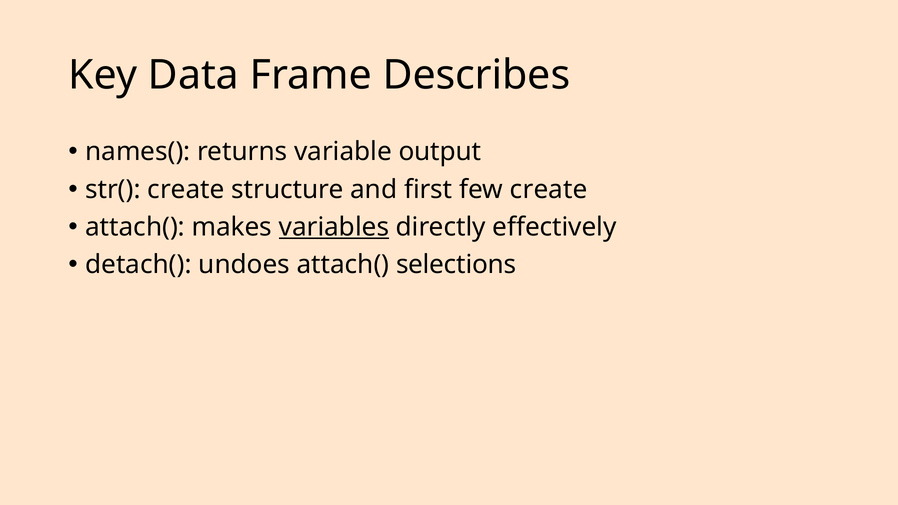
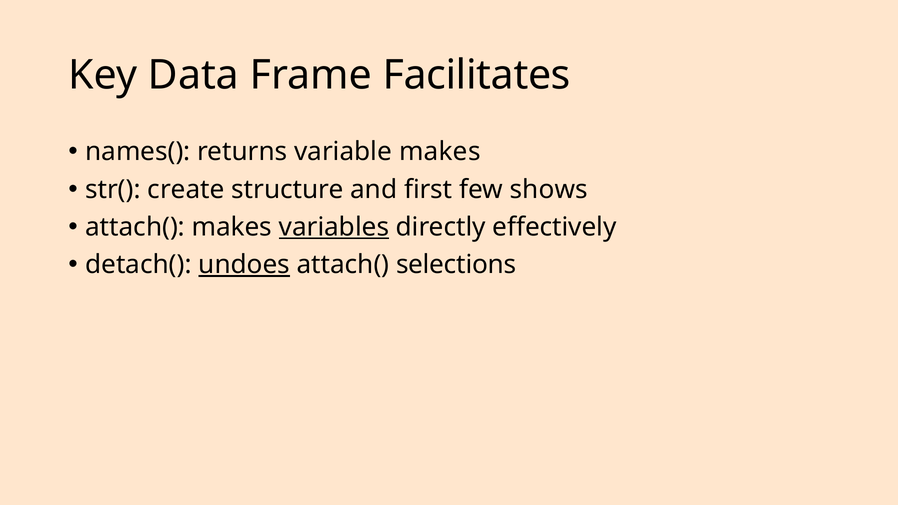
Describes: Describes -> Facilitates (477, 75)
variable output: output -> makes (440, 152)
few create: create -> shows (549, 189)
undoes underline: none -> present (244, 265)
